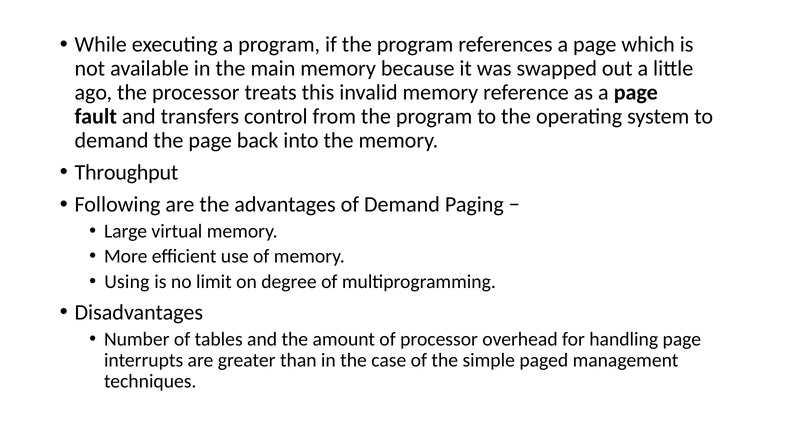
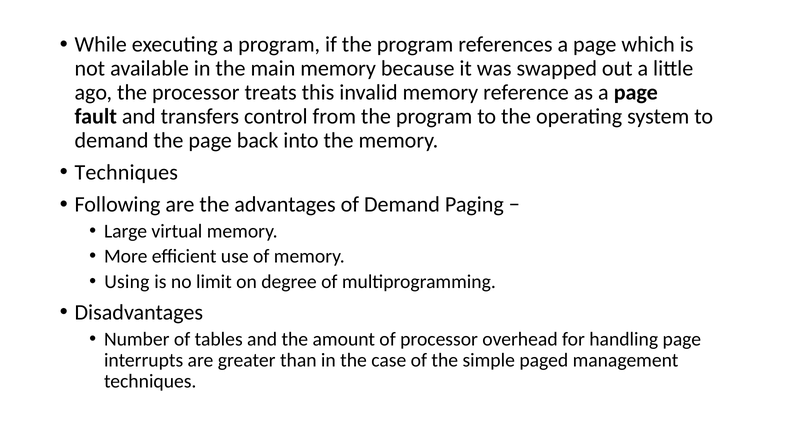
Throughput: Throughput -> Techniques (126, 172)
